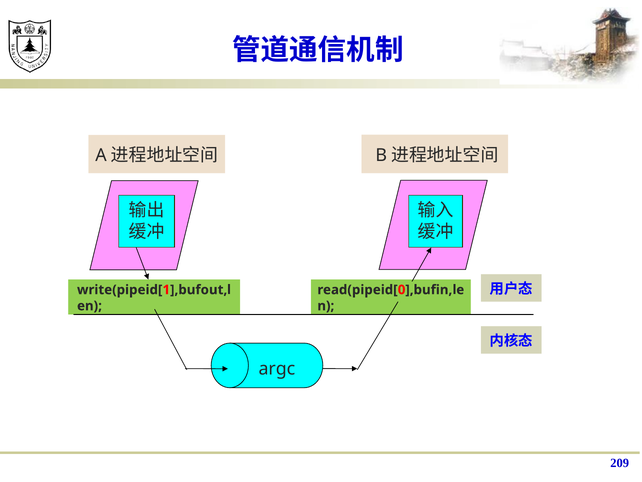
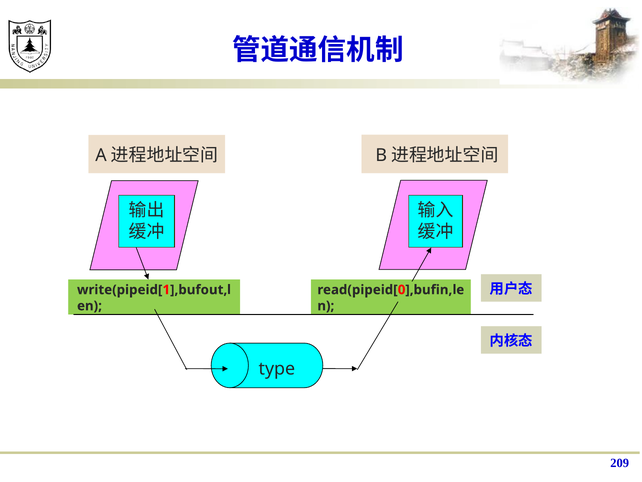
argc: argc -> type (277, 368)
